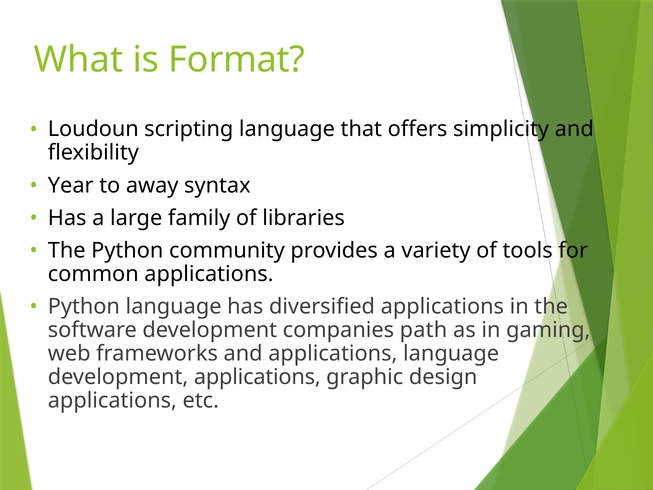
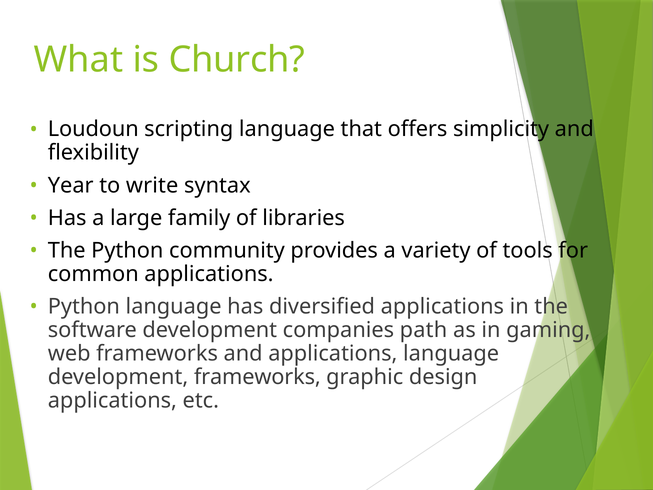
Format: Format -> Church (237, 60)
away: away -> write (152, 185)
development applications: applications -> frameworks (257, 377)
